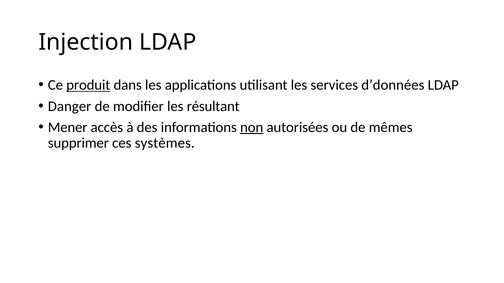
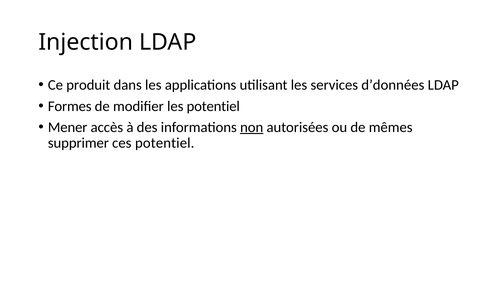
produit underline: present -> none (88, 85)
Danger: Danger -> Formes (70, 106)
les résultant: résultant -> potentiel (213, 106)
ces systèmes: systèmes -> potentiel (165, 143)
